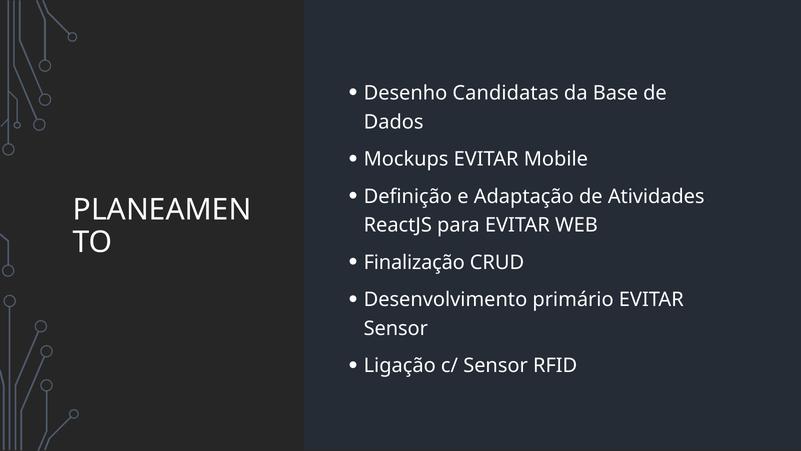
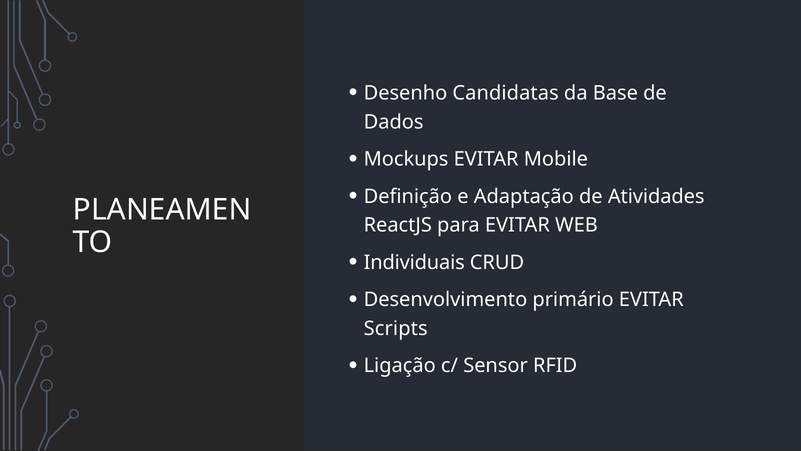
Finalização: Finalização -> Individuais (414, 262)
Sensor: Sensor -> Scripts (396, 328)
